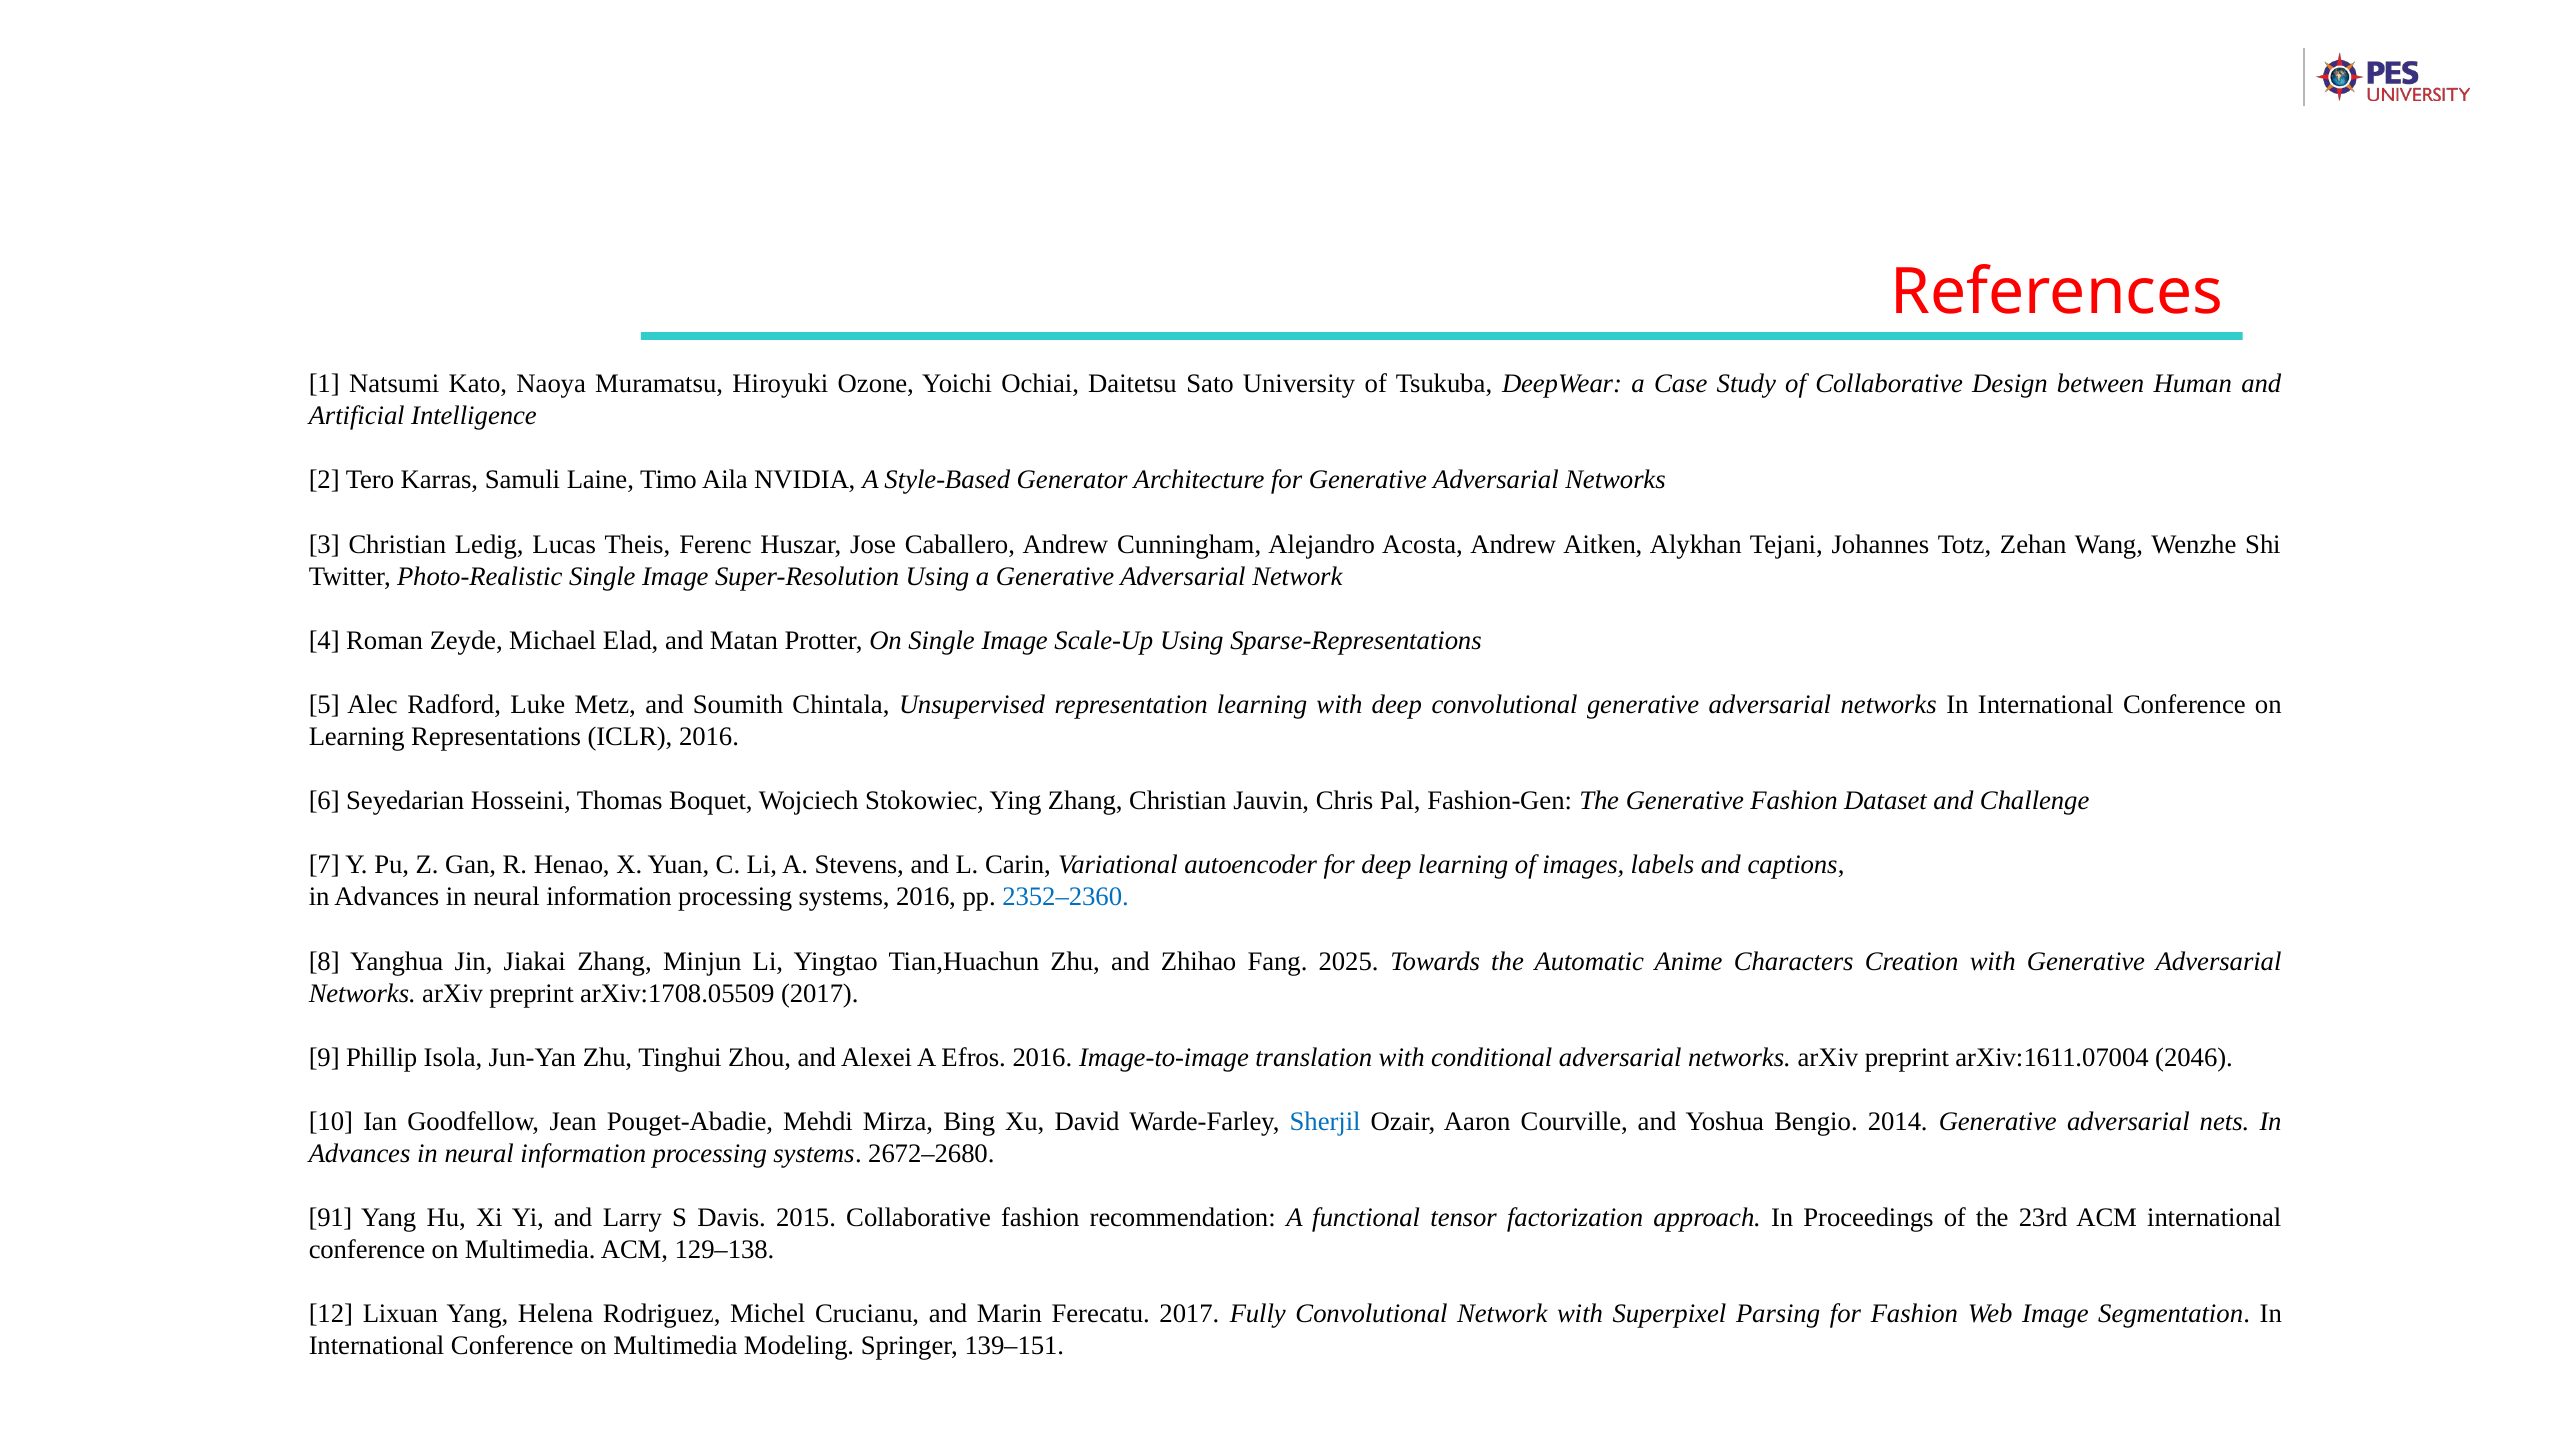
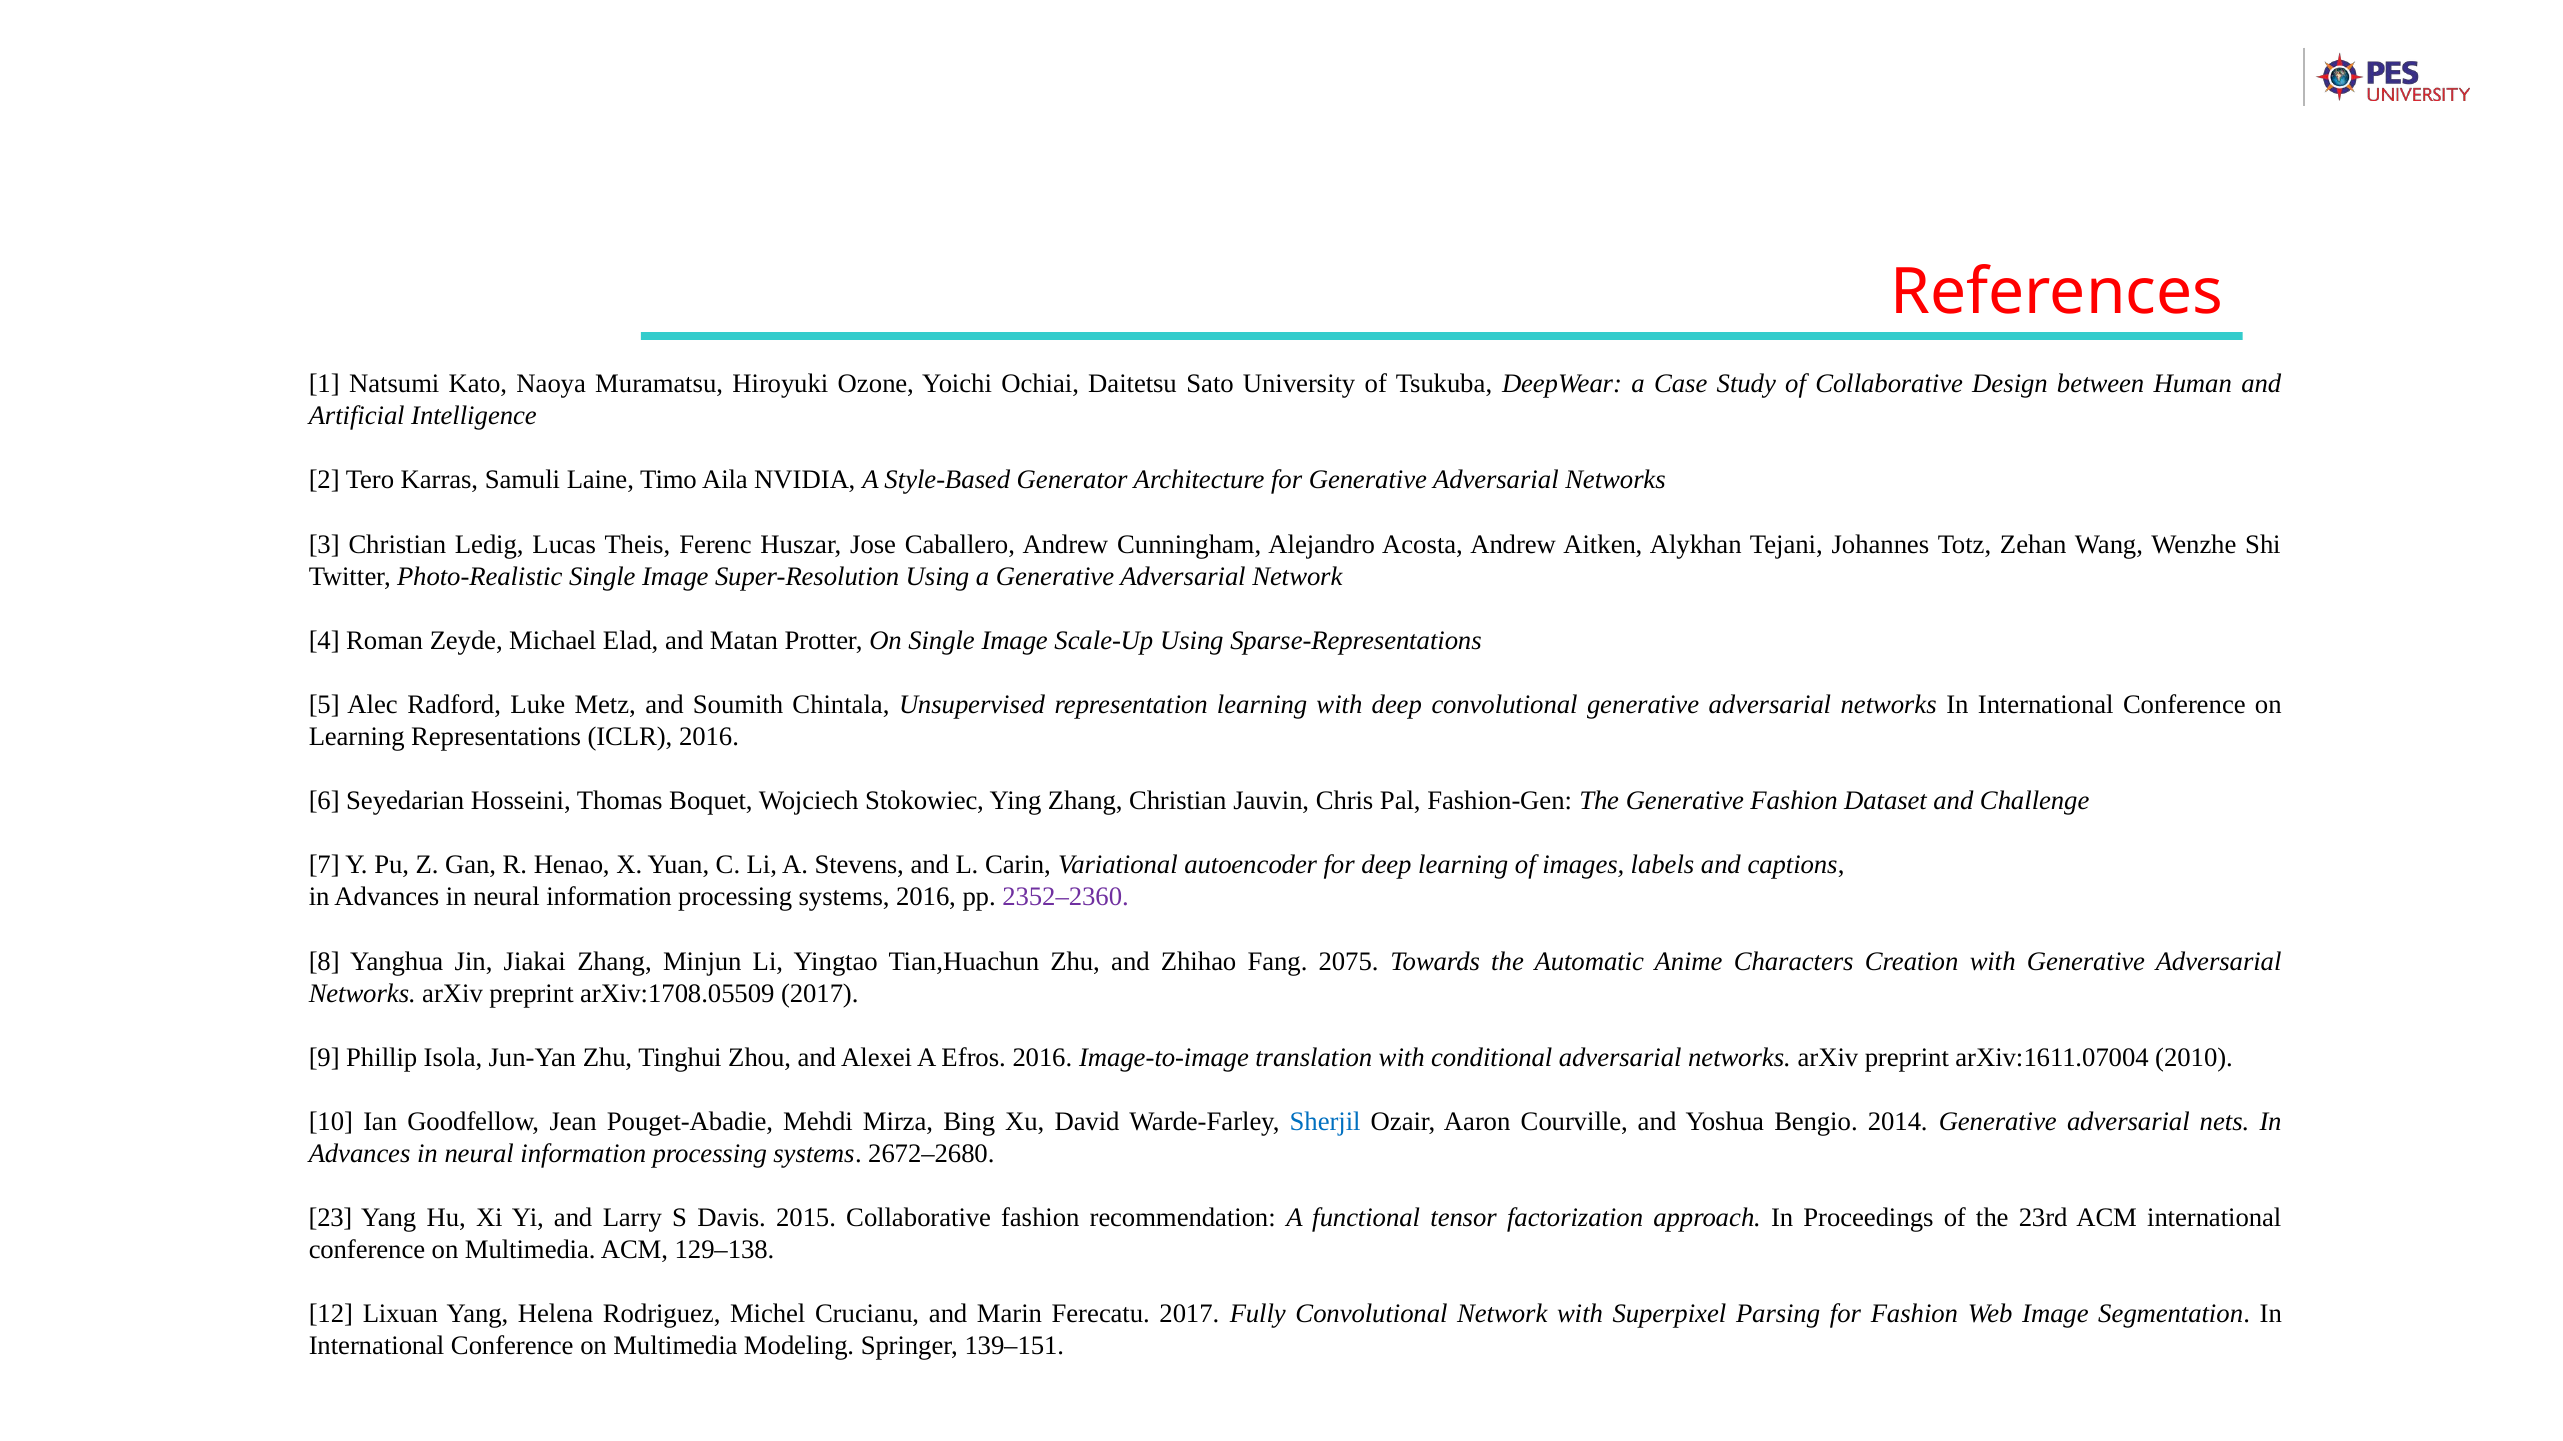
2352–2360 colour: blue -> purple (1066, 898)
2025: 2025 -> 2075 (1349, 962)
2046: 2046 -> 2010 (2194, 1058)
91: 91 -> 23 (331, 1218)
